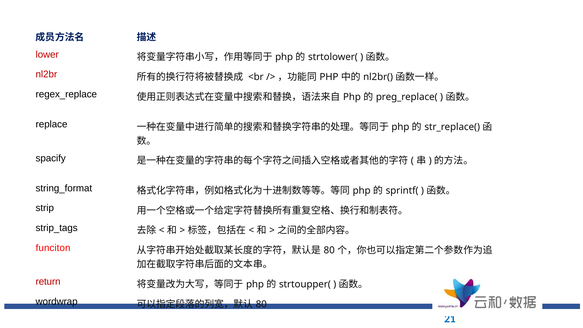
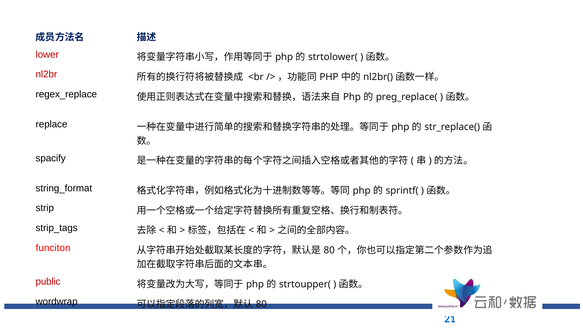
return: return -> public (48, 282)
